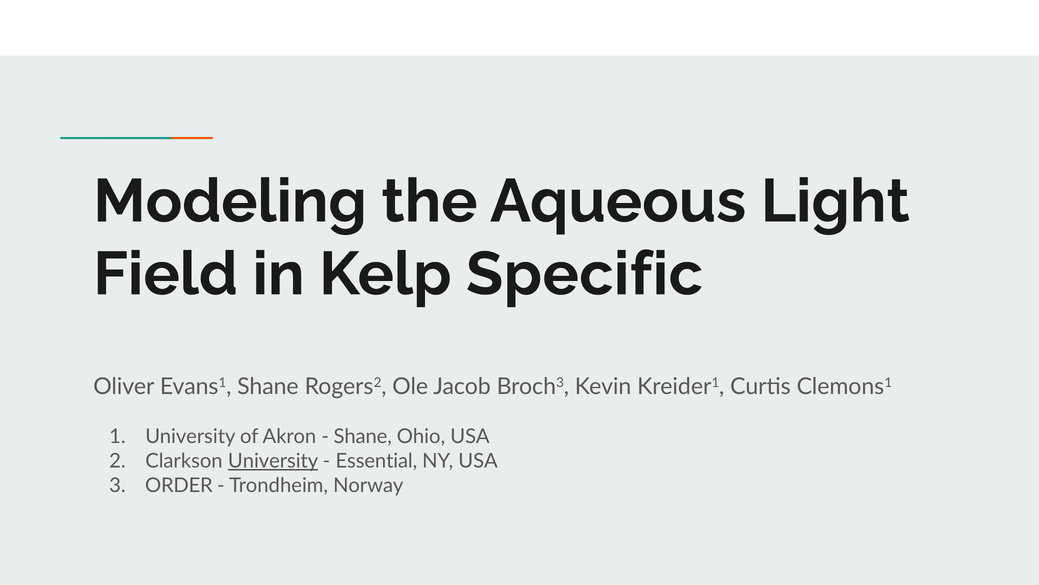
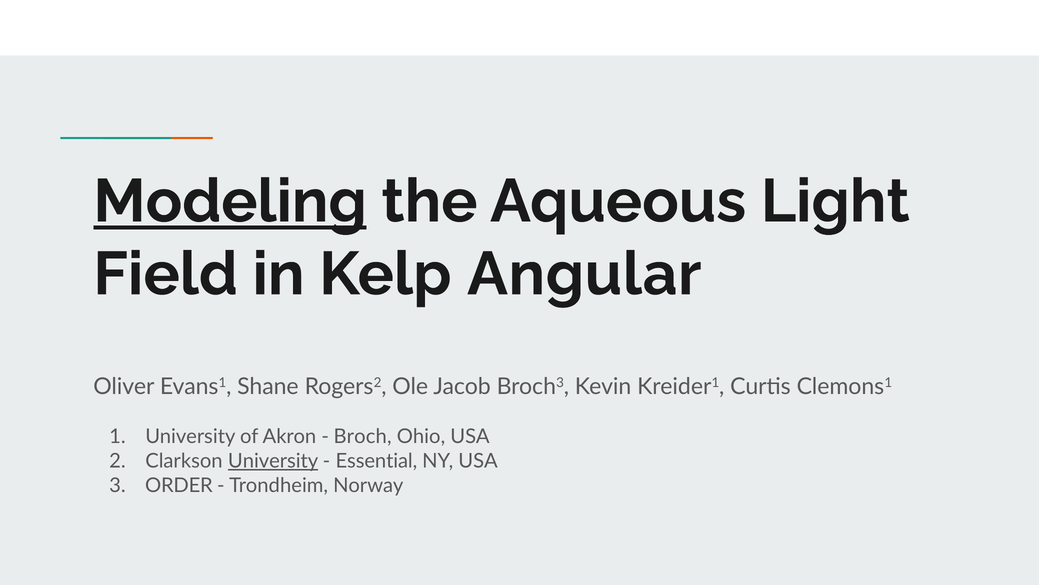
Modeling underline: none -> present (230, 201)
Specific: Specific -> Angular (584, 274)
Shane: Shane -> Broch (363, 436)
